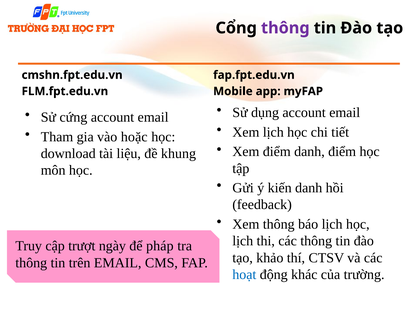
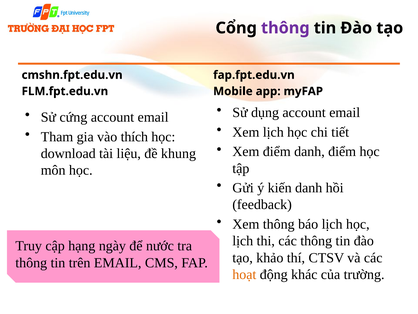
hoặc: hoặc -> thích (134, 137)
trượt: trượt -> hạng (82, 246)
pháp: pháp -> nước (160, 246)
hoạt colour: blue -> orange (244, 274)
